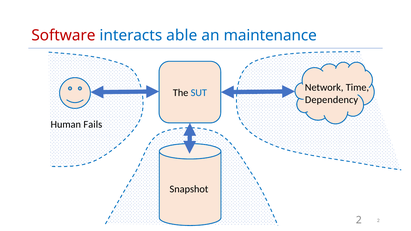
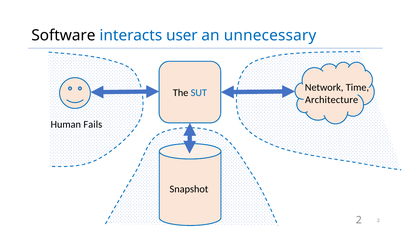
Software colour: red -> black (63, 35)
able: able -> user (182, 35)
maintenance: maintenance -> unnecessary (270, 35)
Dependency: Dependency -> Architecture (332, 100)
